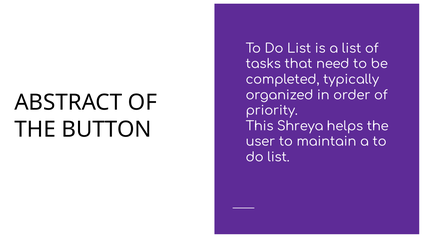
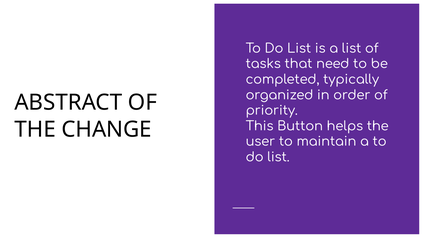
Shreya: Shreya -> Button (300, 126)
BUTTON: BUTTON -> CHANGE (107, 129)
